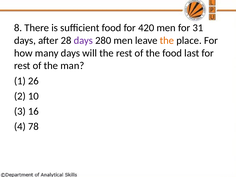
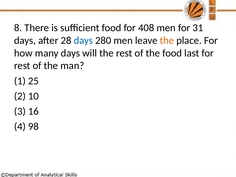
420: 420 -> 408 (146, 28)
days colour: purple -> blue (83, 40)
26: 26 -> 25 (33, 81)
78: 78 -> 98 (33, 127)
